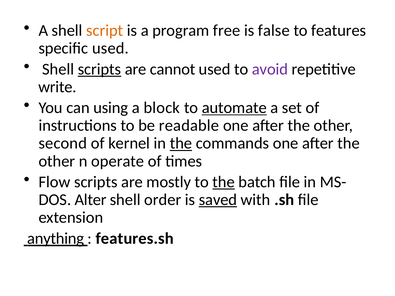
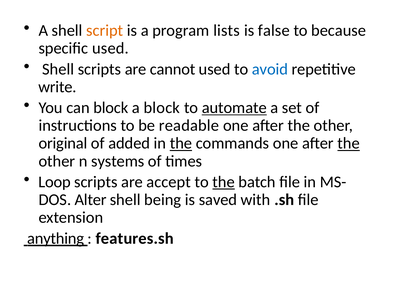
free: free -> lists (227, 30)
features: features -> because (339, 30)
scripts underline: present -> none (99, 69)
avoid colour: purple -> blue (270, 69)
can using: using -> block (111, 108)
second: second -> original (63, 143)
kernel: kernel -> added (129, 143)
the underline: none -> present (349, 143)
operate: operate -> systems (118, 161)
Flow: Flow -> Loop (55, 182)
mostly: mostly -> accept (169, 182)
order: order -> being (163, 200)
saved underline: present -> none (218, 200)
